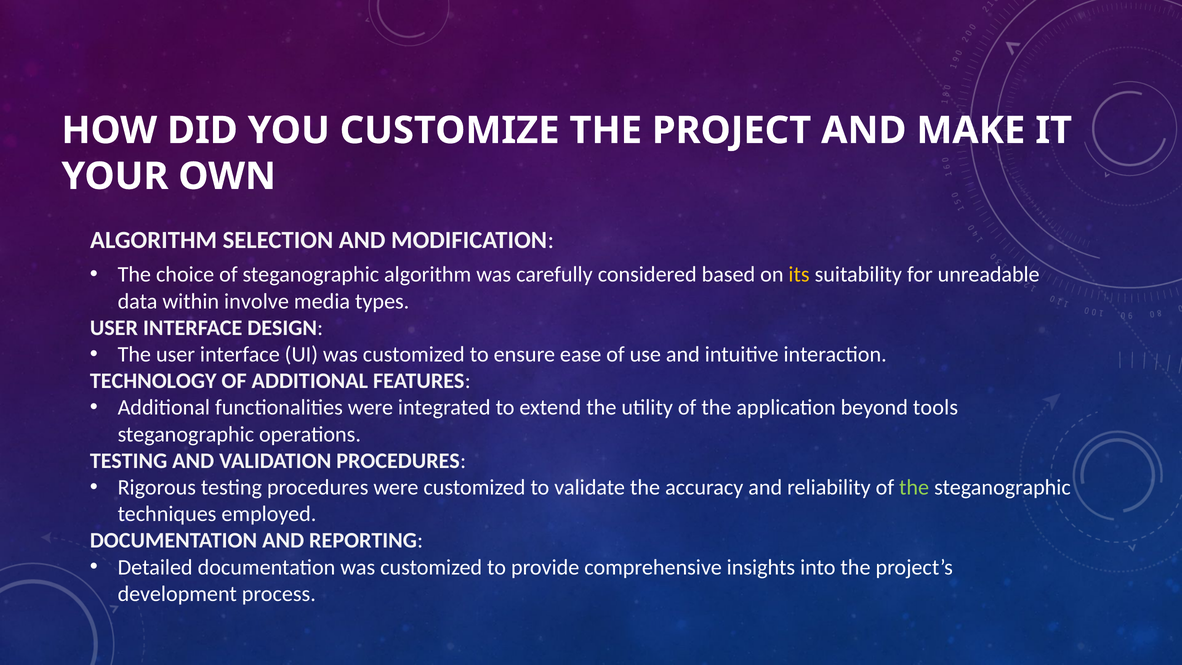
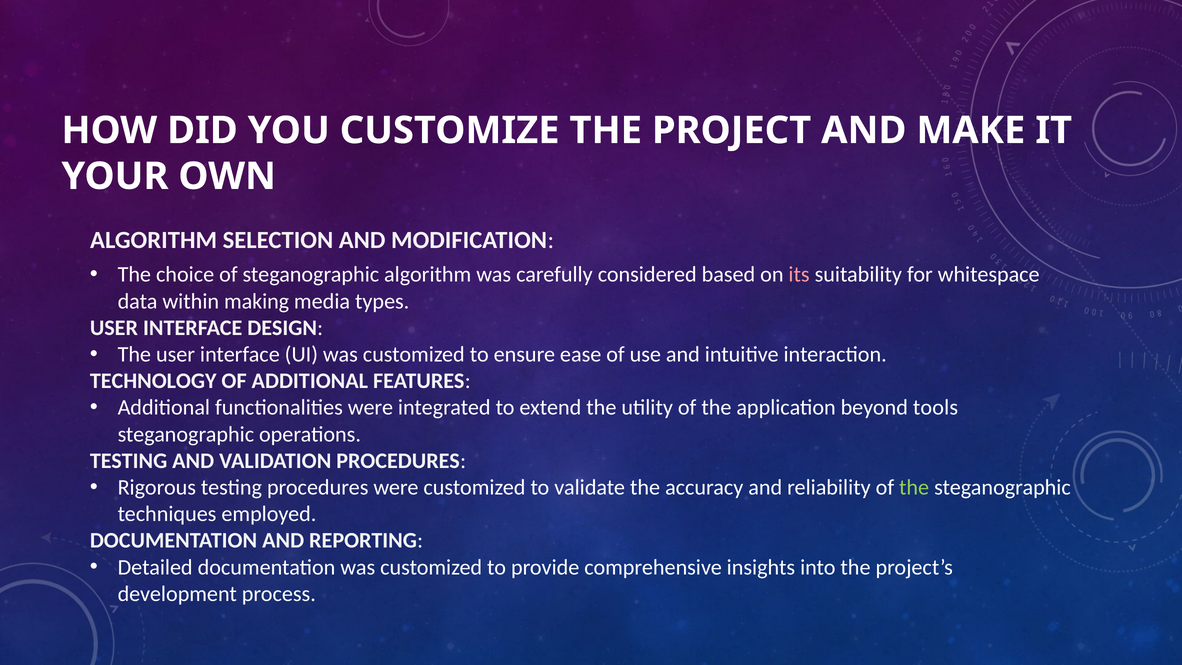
its colour: yellow -> pink (799, 275)
unreadable: unreadable -> whitespace (989, 275)
involve: involve -> making (257, 301)
